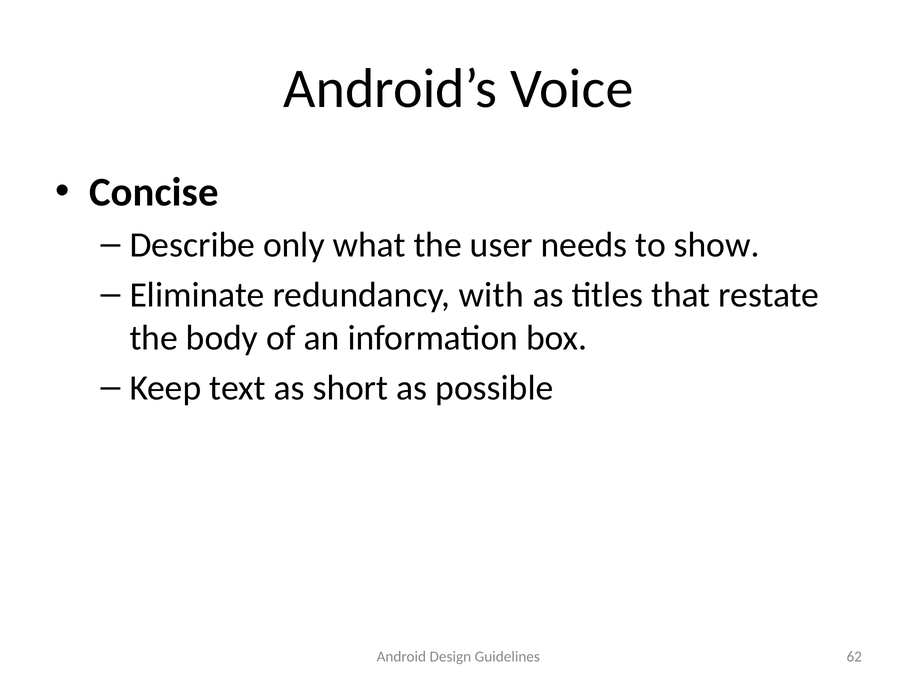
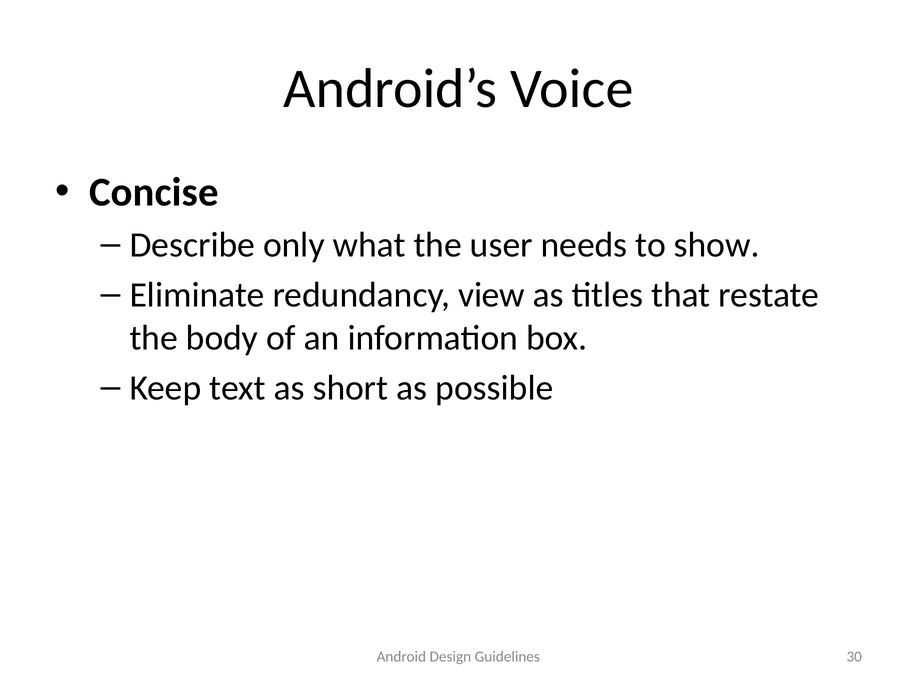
with: with -> view (492, 295)
62: 62 -> 30 (854, 657)
